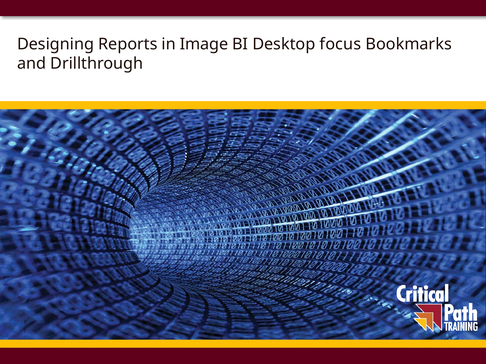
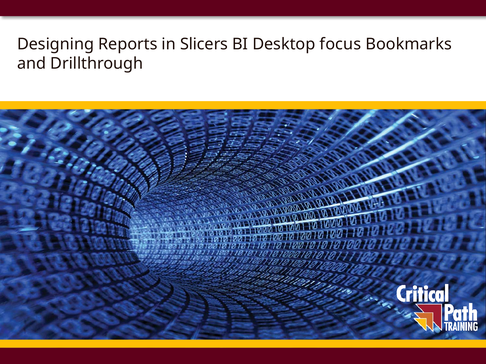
Image: Image -> Slicers (204, 44)
